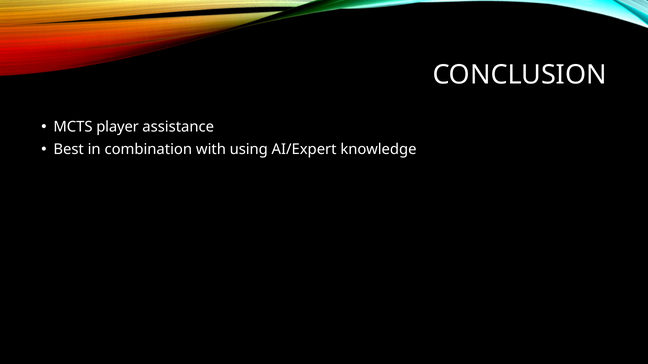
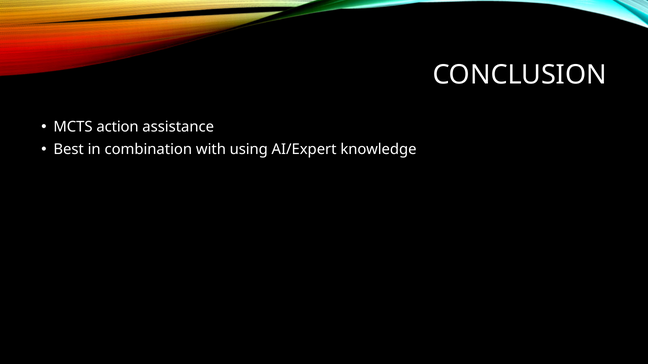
player: player -> action (118, 127)
